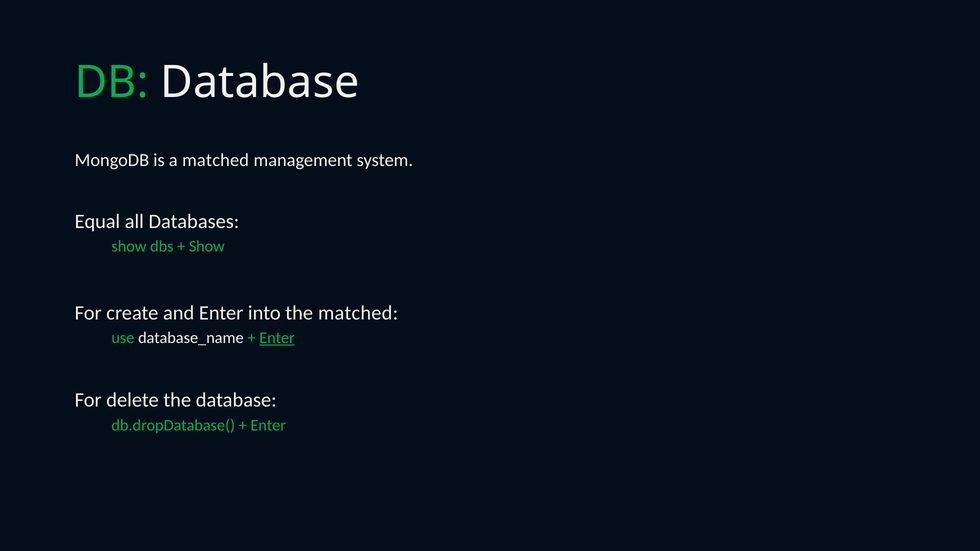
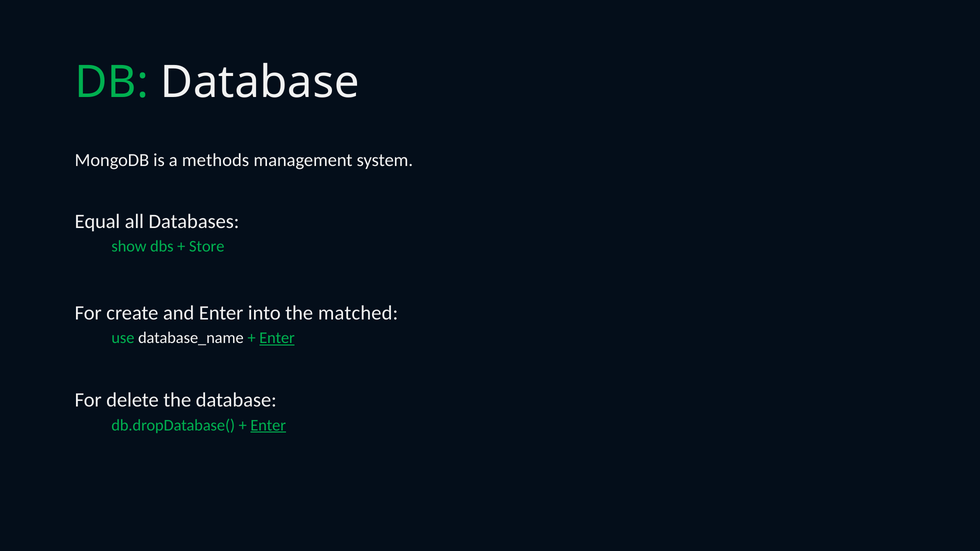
a matched: matched -> methods (216, 160)
Show: Show -> Store (207, 246)
Enter underline: none -> present (268, 425)
